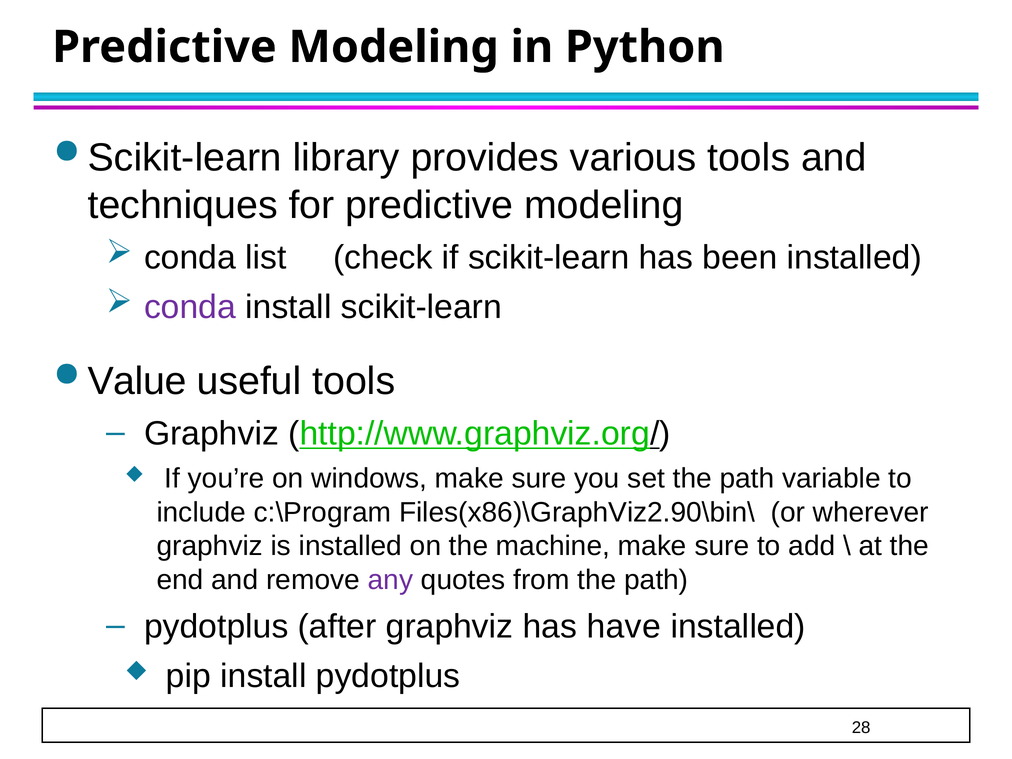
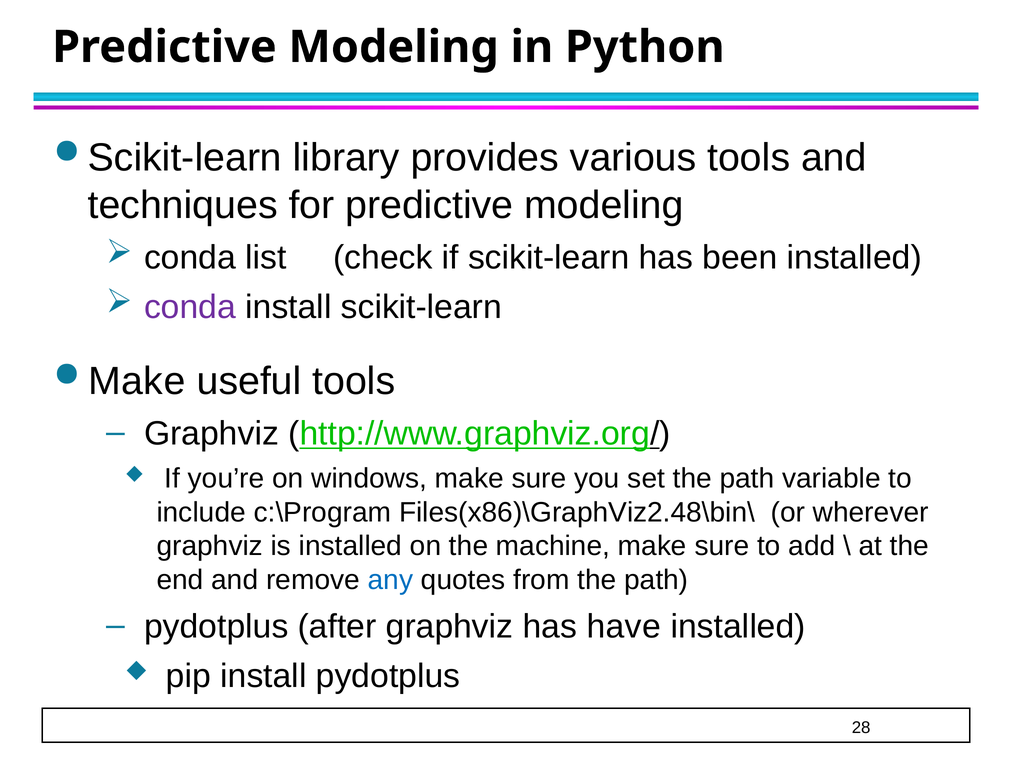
Value: Value -> Make (137, 381)
Files(x86)\GraphViz2.90\bin\: Files(x86)\GraphViz2.90\bin\ -> Files(x86)\GraphViz2.48\bin\ (577, 512)
any colour: purple -> blue (390, 580)
